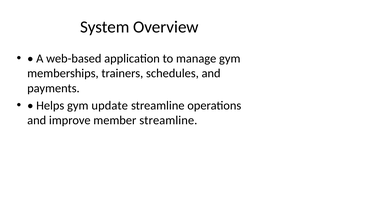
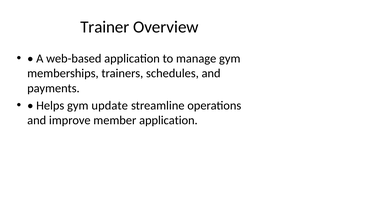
System: System -> Trainer (105, 27)
member streamline: streamline -> application (168, 121)
